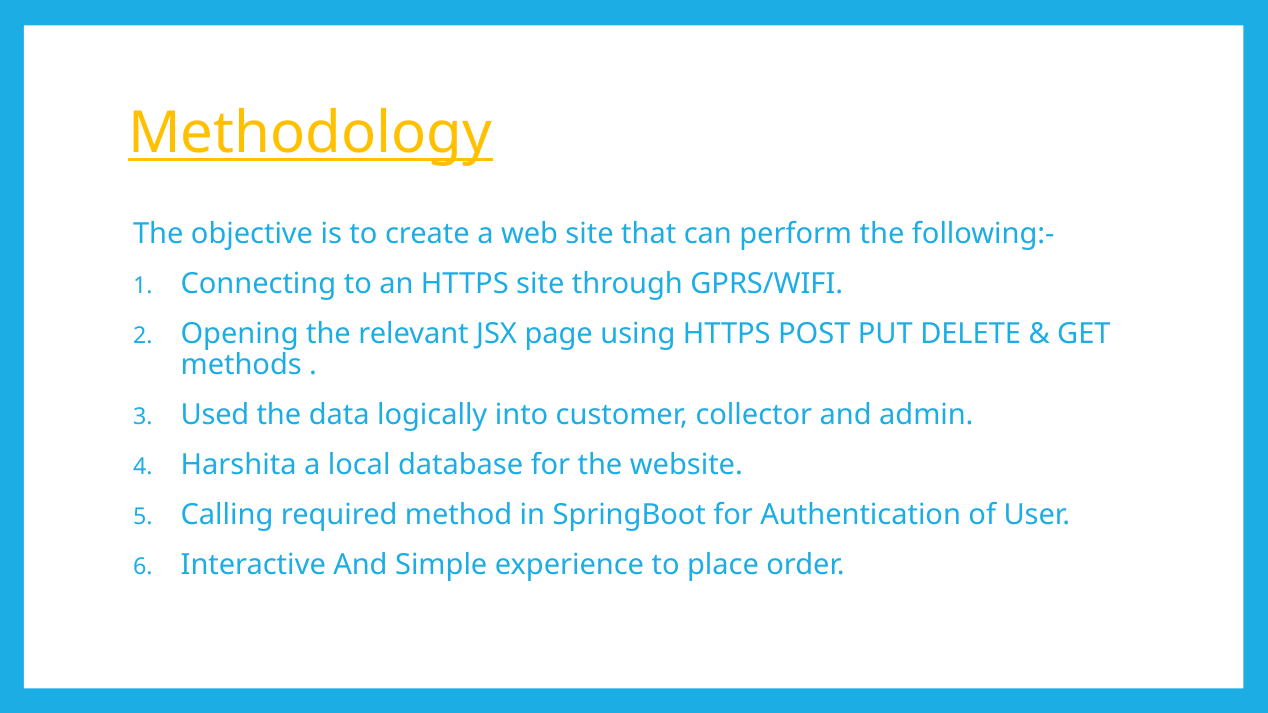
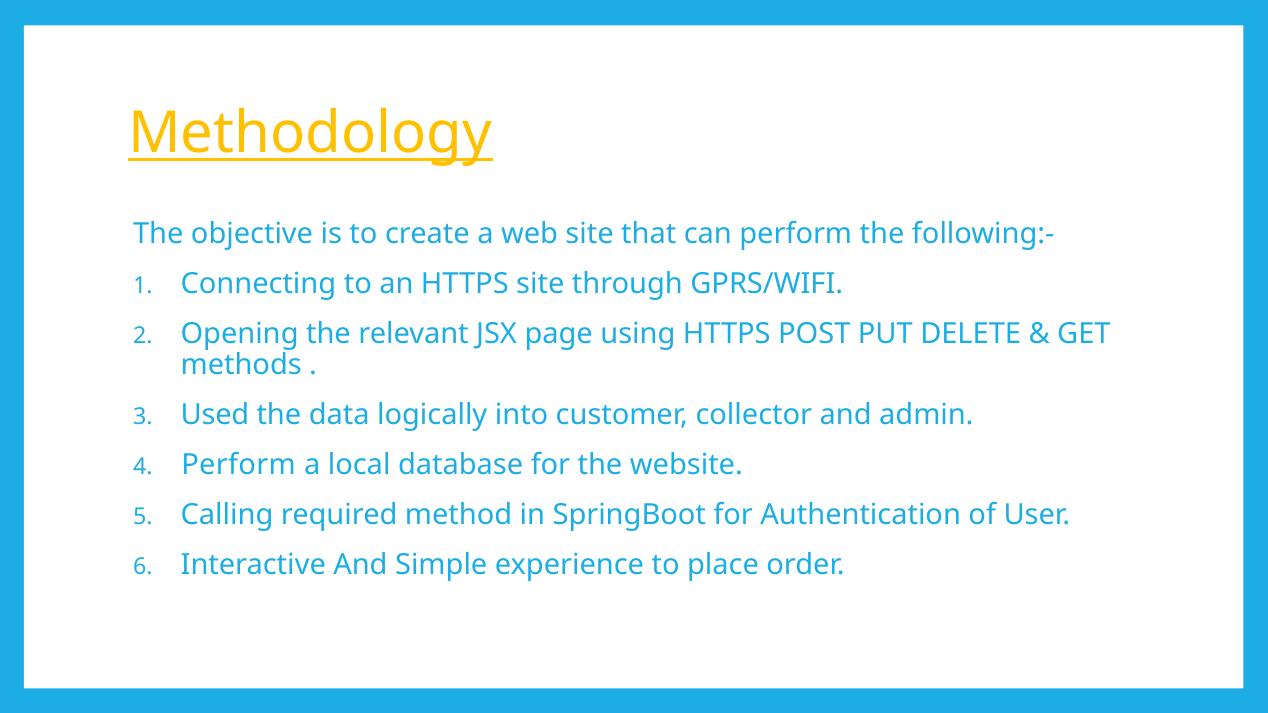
Harshita: Harshita -> Perform (238, 465)
